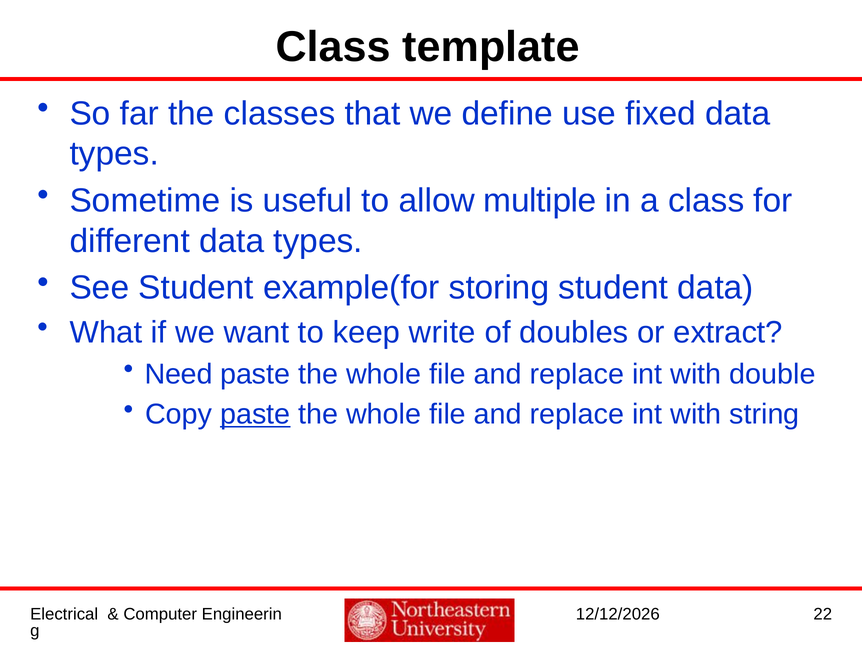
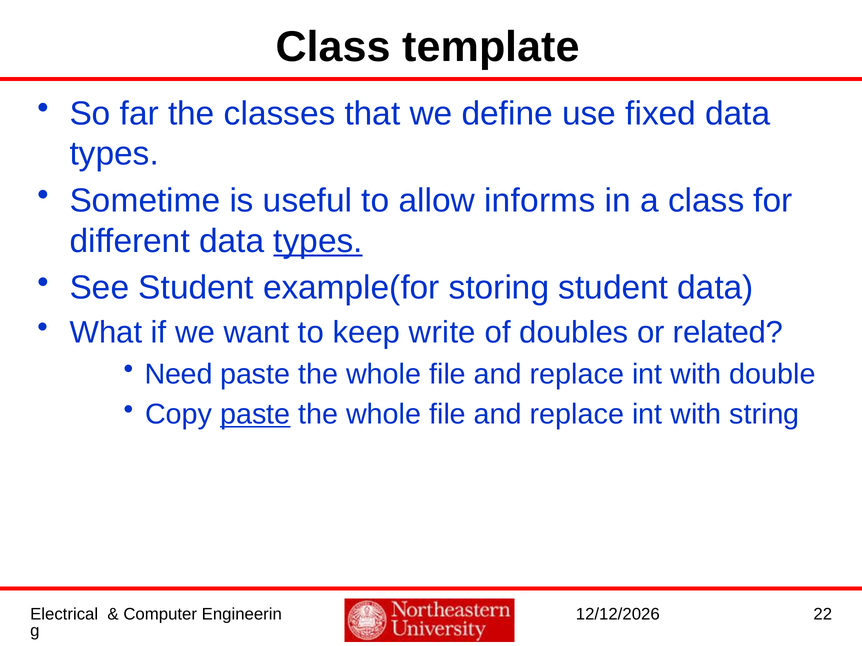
multiple: multiple -> informs (540, 201)
types underline: none -> present (318, 241)
extract: extract -> related (728, 333)
